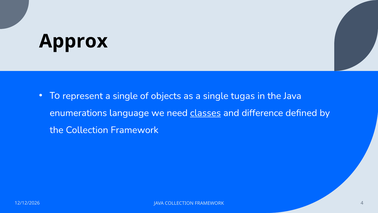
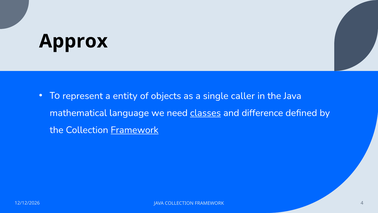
represent a single: single -> entity (125, 96)
tugas: tugas -> caller (243, 96)
enumerations: enumerations -> mathematical (78, 113)
Framework underline: none -> present (135, 130)
